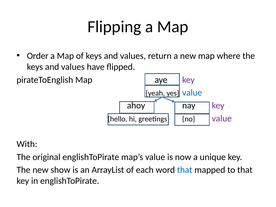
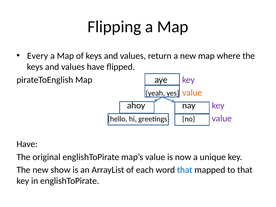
Order: Order -> Every (38, 56)
value colour: blue -> orange (192, 93)
With: With -> Have (27, 144)
